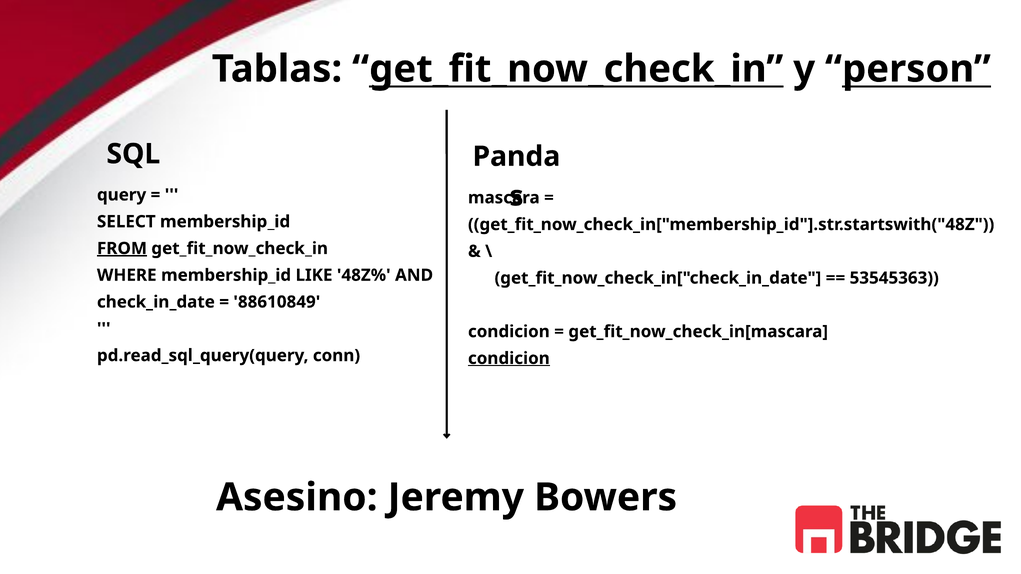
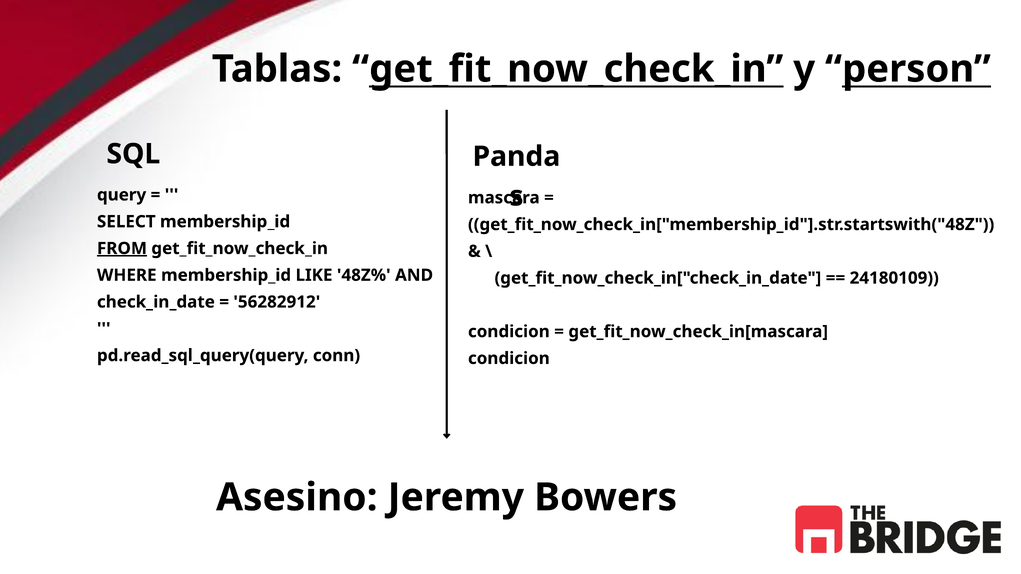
53545363: 53545363 -> 24180109 (894, 278)
88610849: 88610849 -> 56282912 (277, 302)
condicion underline: present -> none (509, 359)
